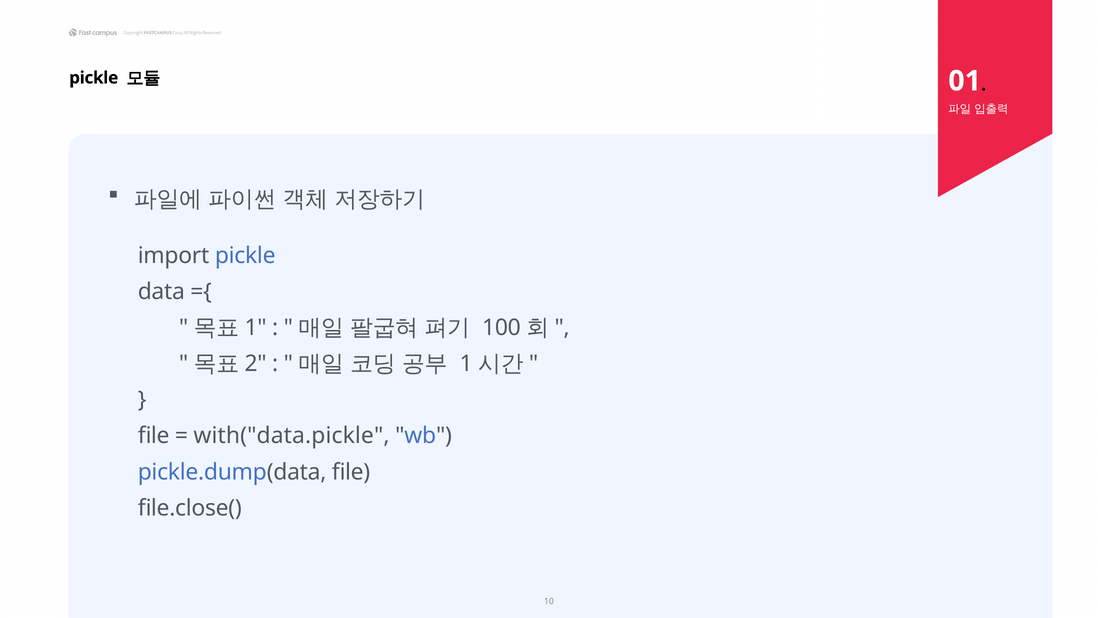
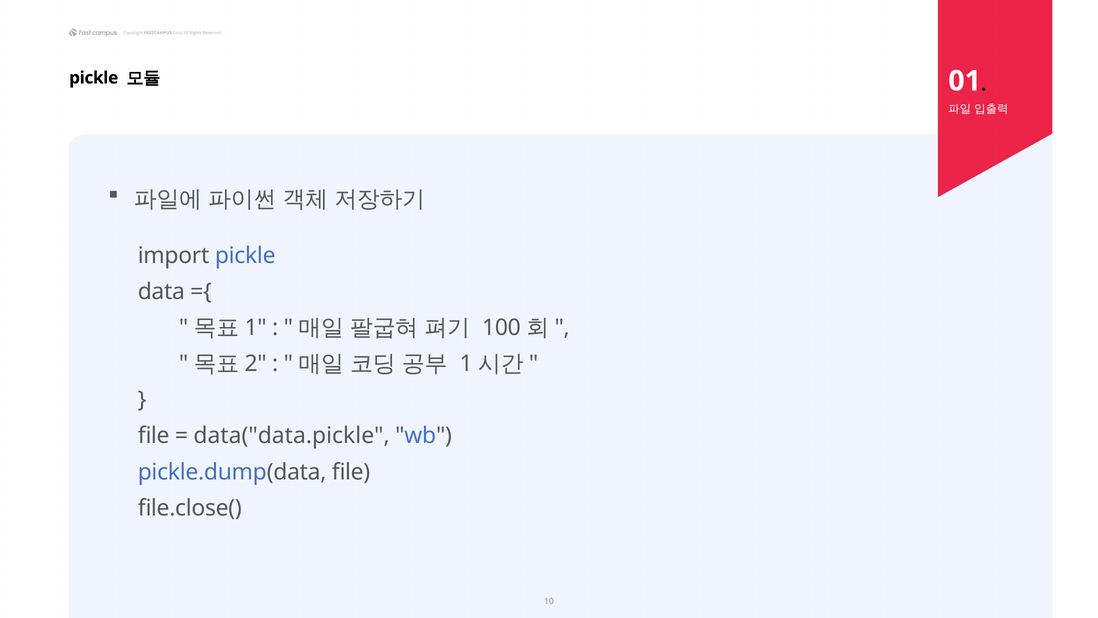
with("data.pickle: with("data.pickle -> data("data.pickle (292, 436)
